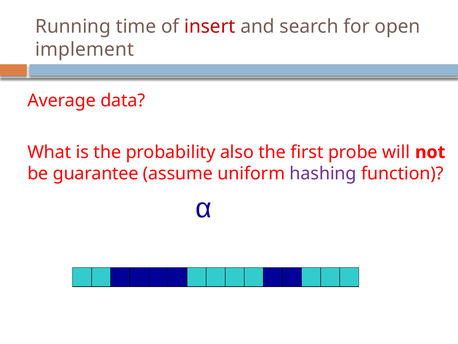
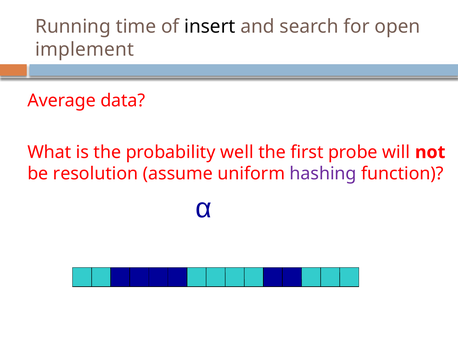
insert colour: red -> black (210, 26)
also: also -> well (237, 152)
guarantee: guarantee -> resolution (96, 173)
